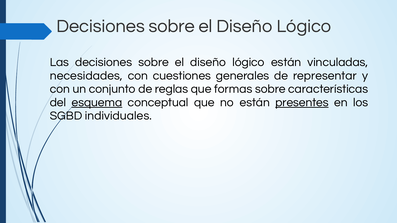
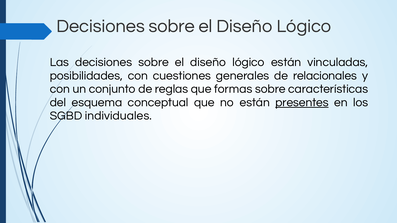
necesidades: necesidades -> posibilidades (86, 76)
representar: representar -> relacionales (325, 76)
esquema underline: present -> none (97, 102)
